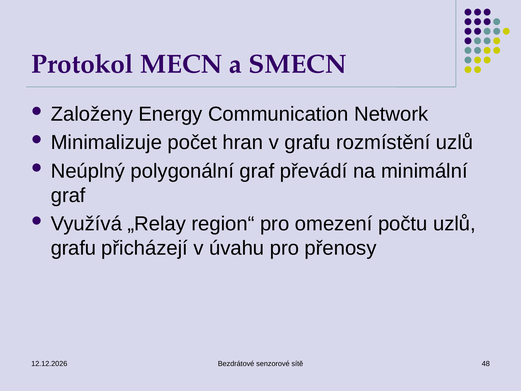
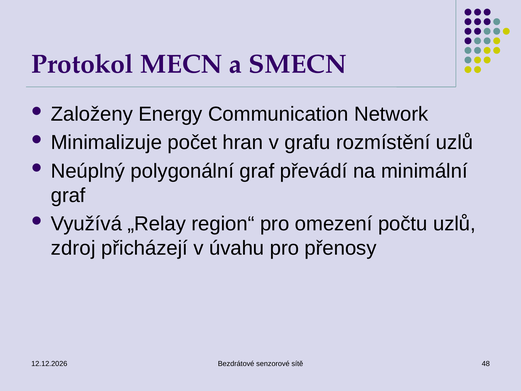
grafu: grafu -> zdroj (73, 248)
